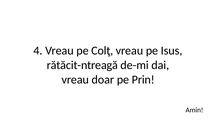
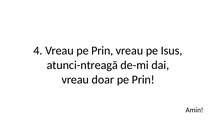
Vreau pe Colţ: Colţ -> Prin (102, 50)
rătăcit-ntreagă: rătăcit-ntreagă -> atunci-ntreagă (82, 65)
